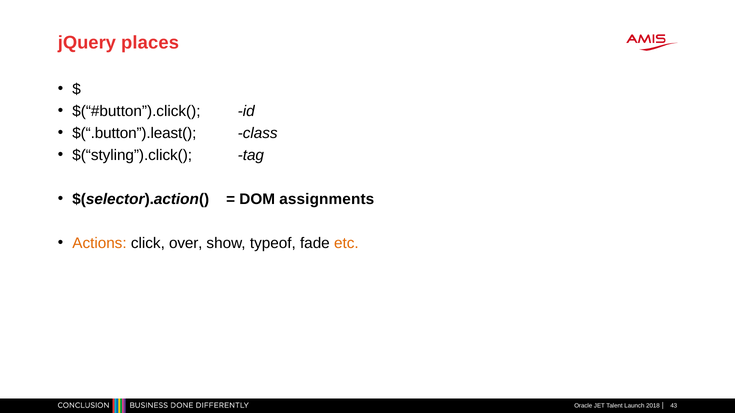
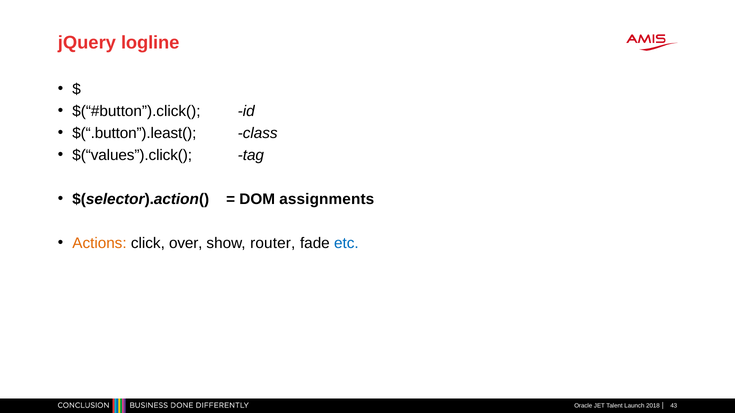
places: places -> logline (150, 43)
$(“styling”).click(: $(“styling”).click( -> $(“values”).click( (132, 155)
typeof: typeof -> router (273, 244)
etc colour: orange -> blue (346, 244)
